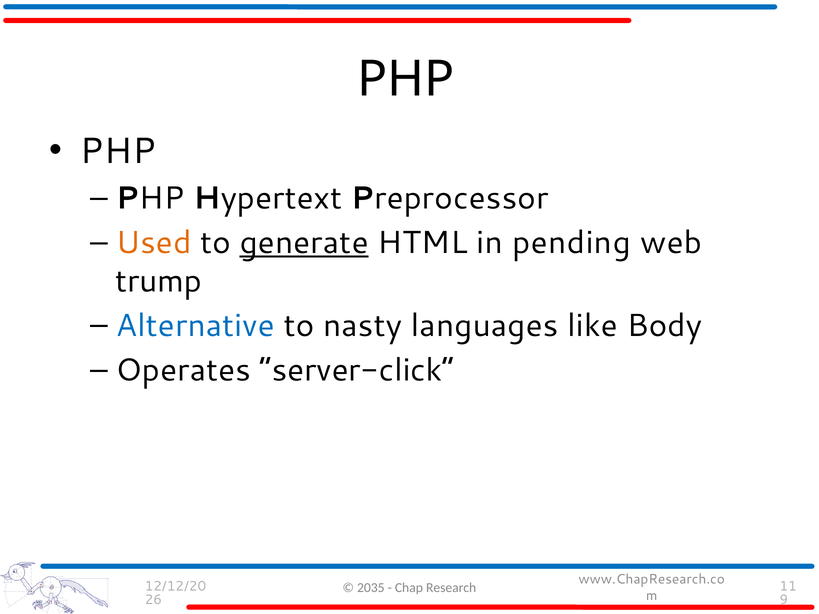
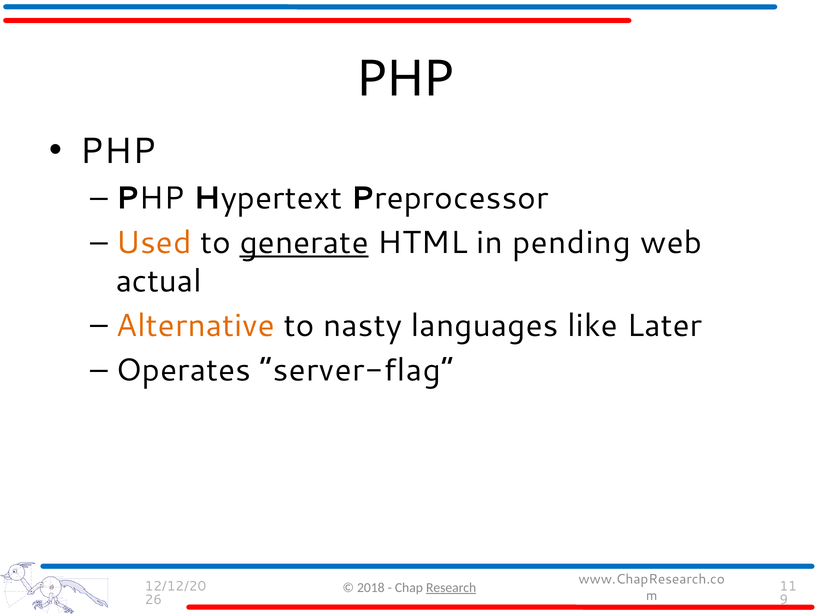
trump: trump -> actual (159, 281)
Alternative colour: blue -> orange (195, 326)
Body: Body -> Later (664, 326)
server-click: server-click -> server-flag (357, 370)
2035: 2035 -> 2018 (371, 588)
Research underline: none -> present (451, 588)
